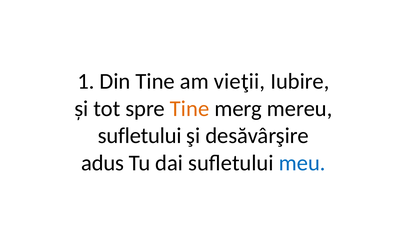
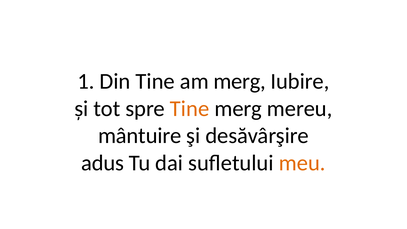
am vieţii: vieţii -> merg (240, 81)
sufletului: sufletului -> mântuire (140, 136)
meu colour: blue -> orange (302, 163)
